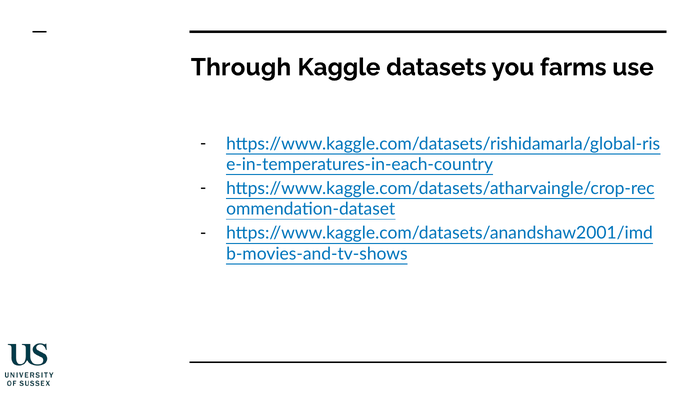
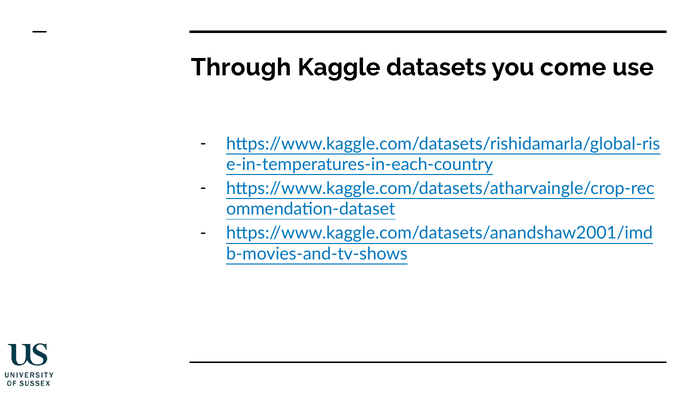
farms: farms -> come (573, 67)
